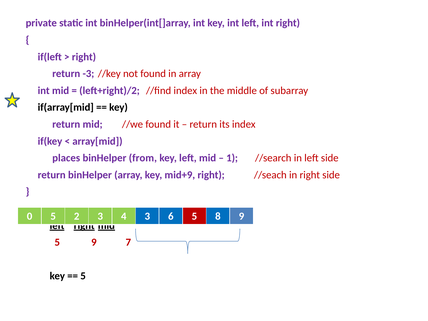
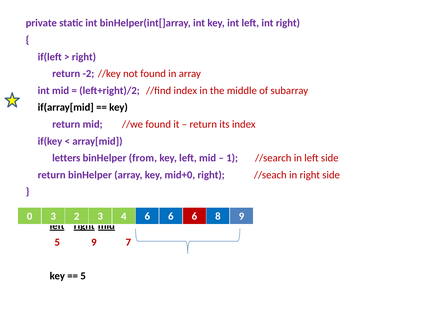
-3: -3 -> -2 (88, 74)
places: places -> letters (66, 158)
mid+9: mid+9 -> mid+0 (180, 175)
0 5: 5 -> 3 (53, 216)
4 3: 3 -> 6 (147, 216)
5: 5 -> 6 (194, 216)
